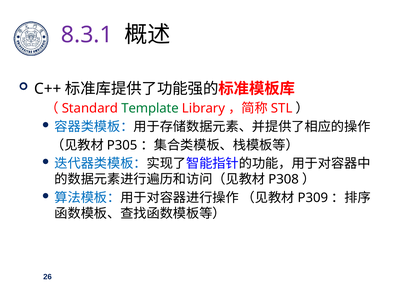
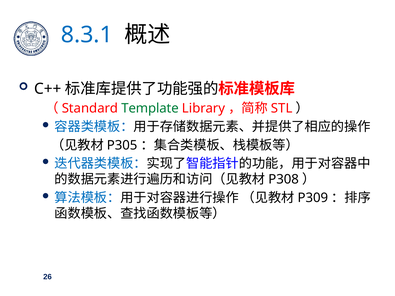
8.3.1 colour: purple -> blue (87, 35)
